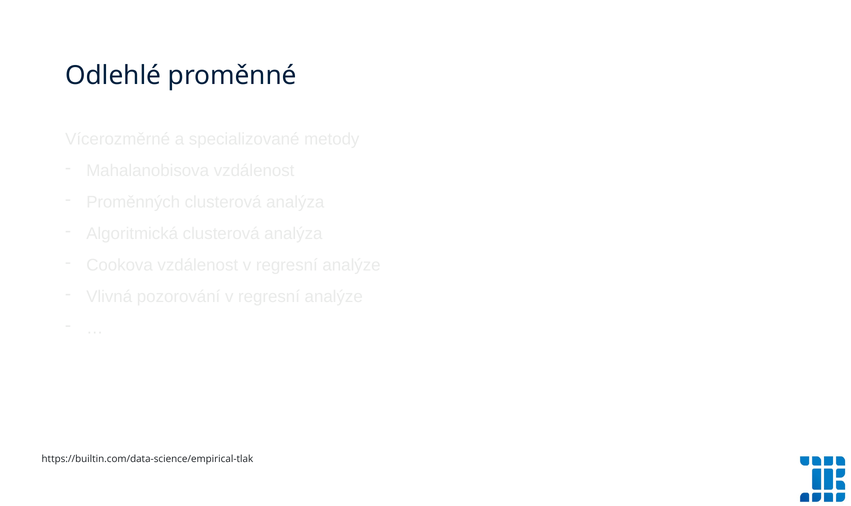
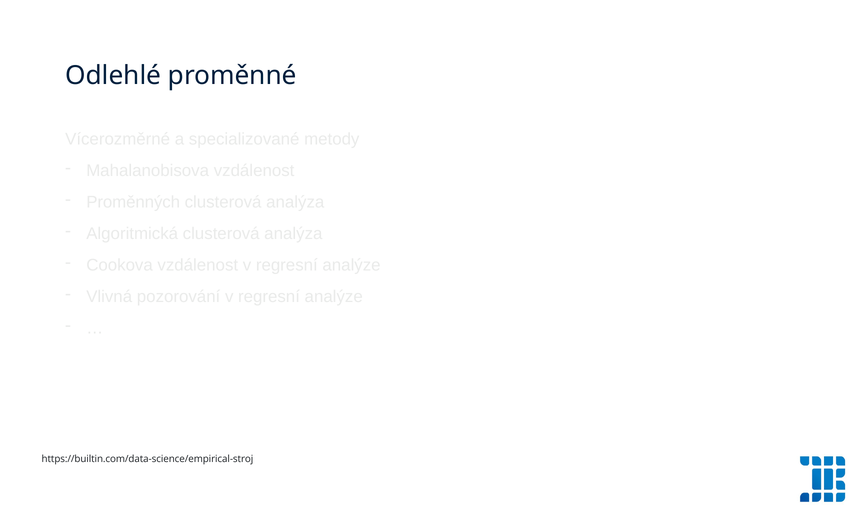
https://builtin.com/data-science/empirical-tlak: https://builtin.com/data-science/empirical-tlak -> https://builtin.com/data-science/empirical-stroj (147, 459)
